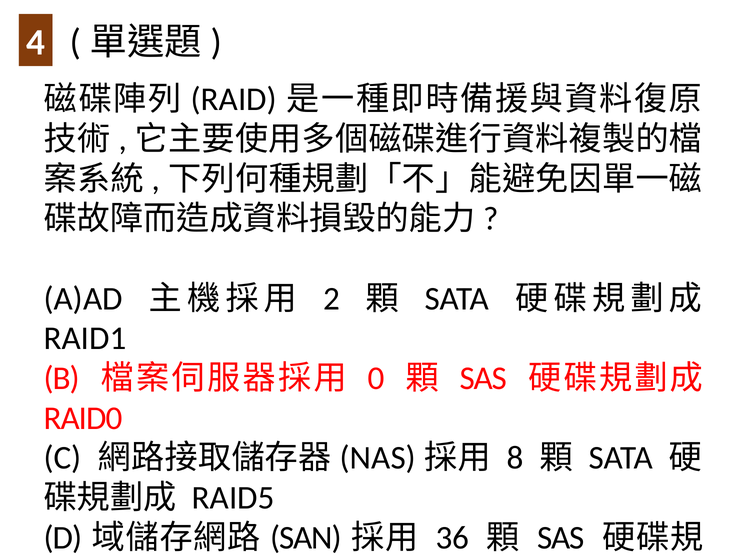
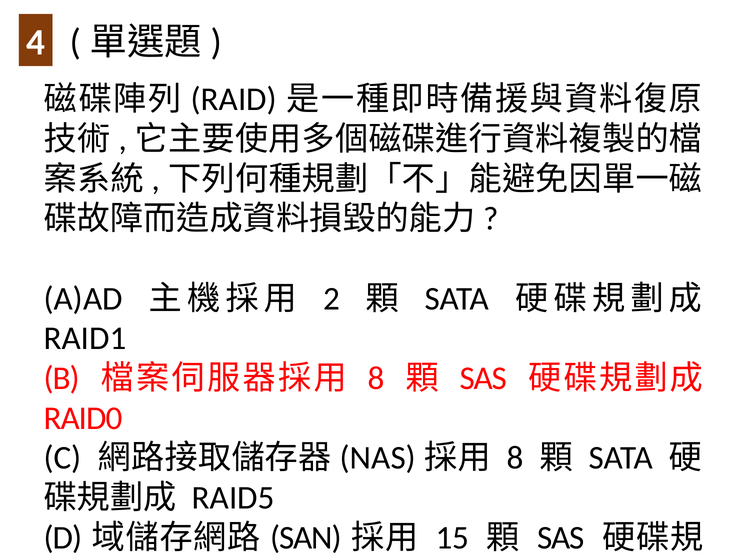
0: 0 -> 8 (376, 378)
36: 36 -> 15 (452, 537)
